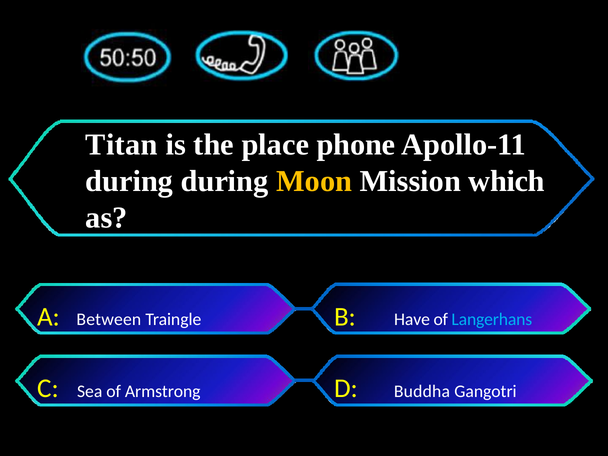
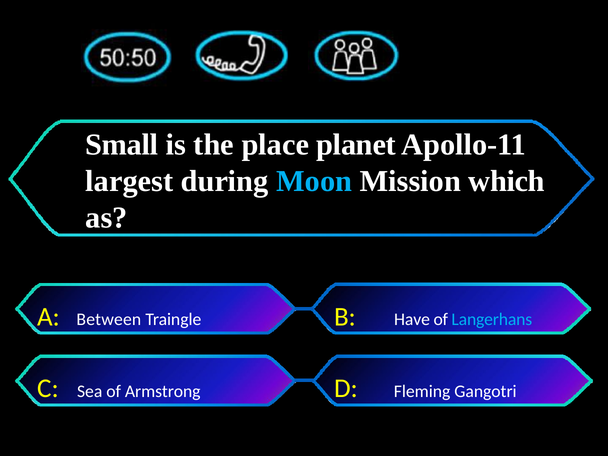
Titan: Titan -> Small (122, 145)
phone: phone -> planet (356, 145)
during: during -> largest (129, 181)
Moon colour: yellow -> light blue (314, 181)
Buddha: Buddha -> Fleming (422, 391)
